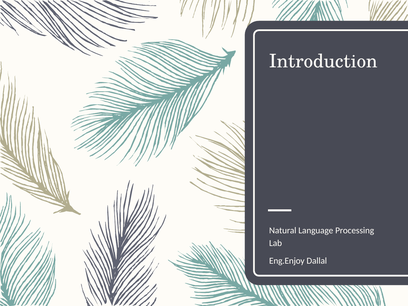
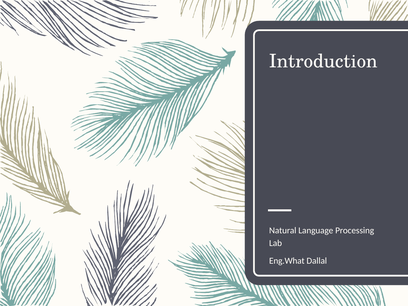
Eng.Enjoy: Eng.Enjoy -> Eng.What (287, 261)
